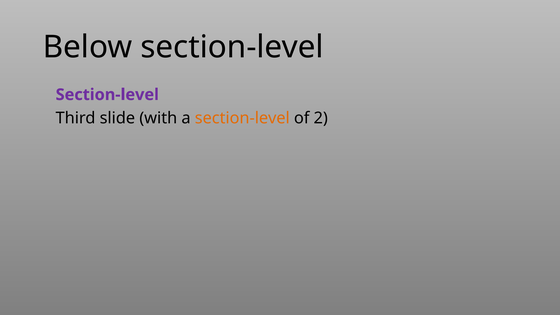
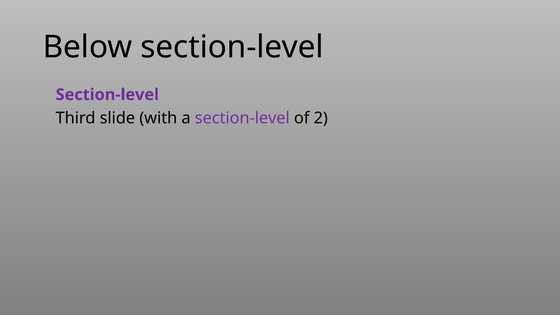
section-level colour: orange -> purple (242, 118)
